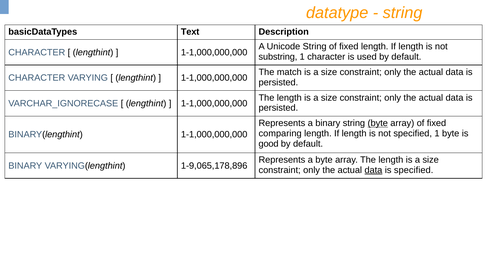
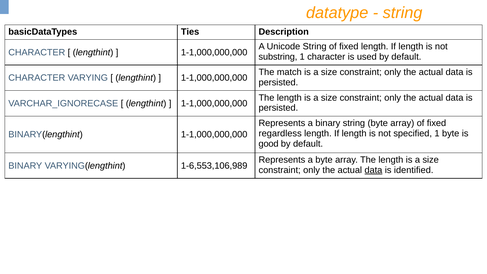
Text: Text -> Ties (190, 32)
byte underline: present -> none (378, 123)
comparing: comparing -> regardless (280, 133)
1-9,065,178,896: 1-9,065,178,896 -> 1-6,553,106,989 (214, 166)
is specified: specified -> identified (414, 170)
